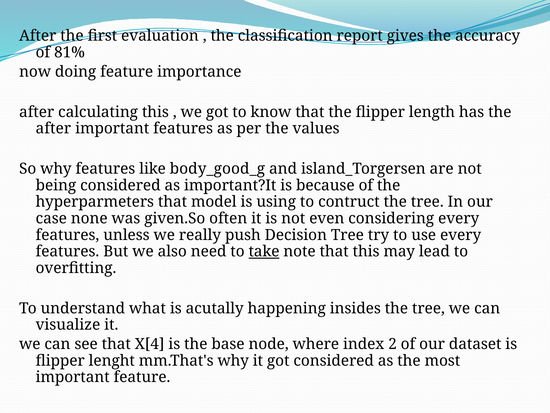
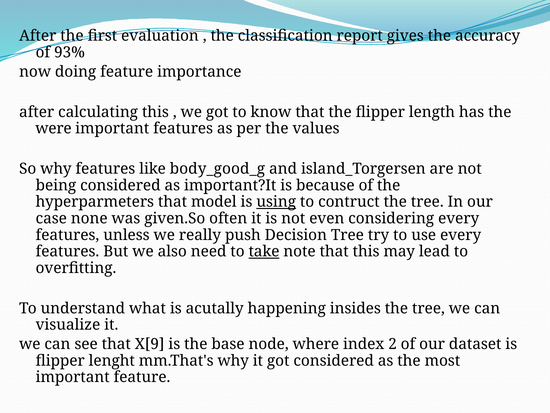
81%: 81% -> 93% (69, 52)
after: after -> were (54, 128)
using underline: none -> present (276, 202)
X[4: X[4 -> X[9 (150, 344)
